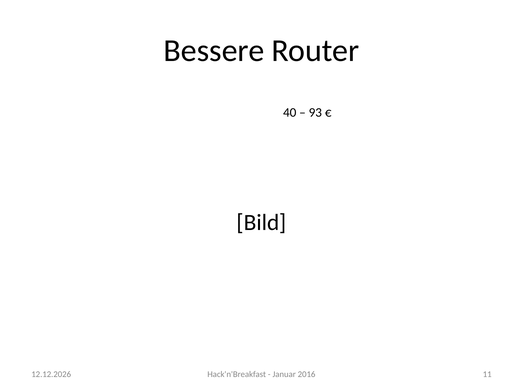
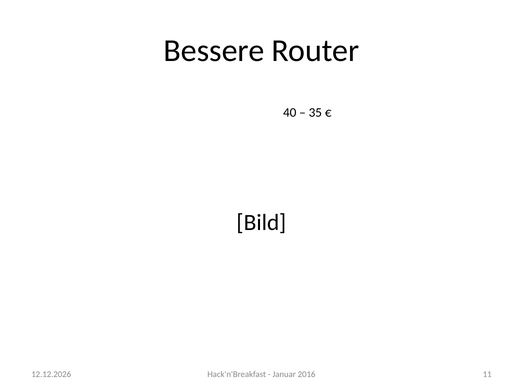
93: 93 -> 35 (315, 113)
